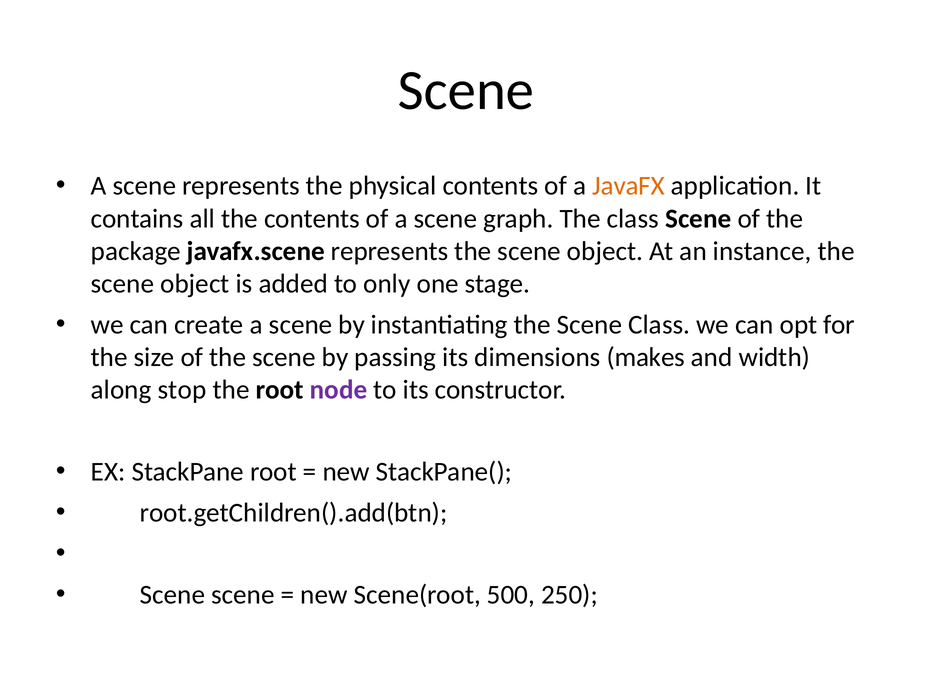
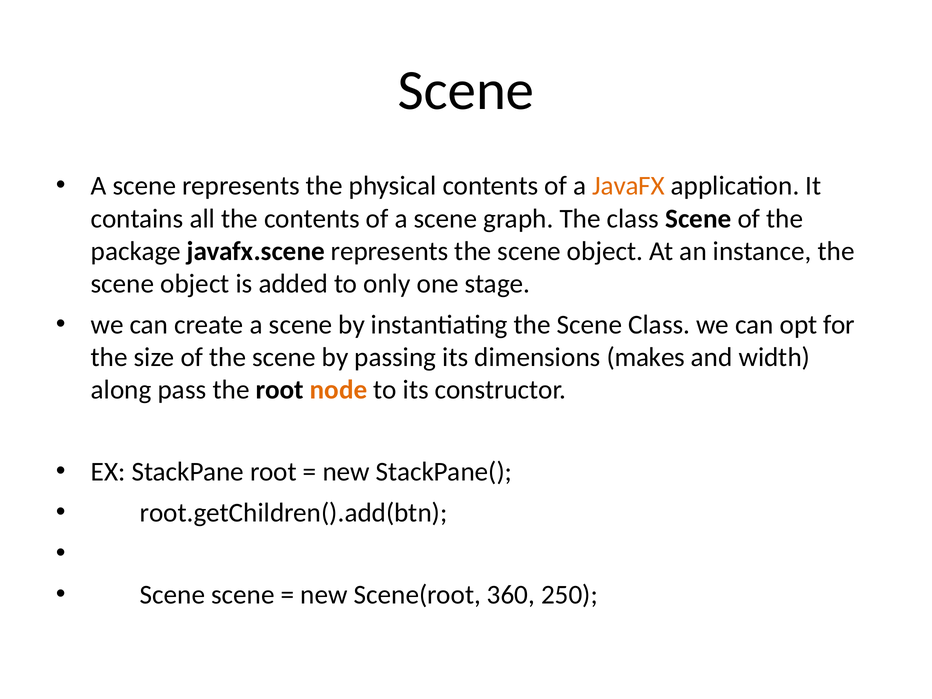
stop: stop -> pass (182, 390)
node colour: purple -> orange (339, 390)
500: 500 -> 360 (511, 595)
